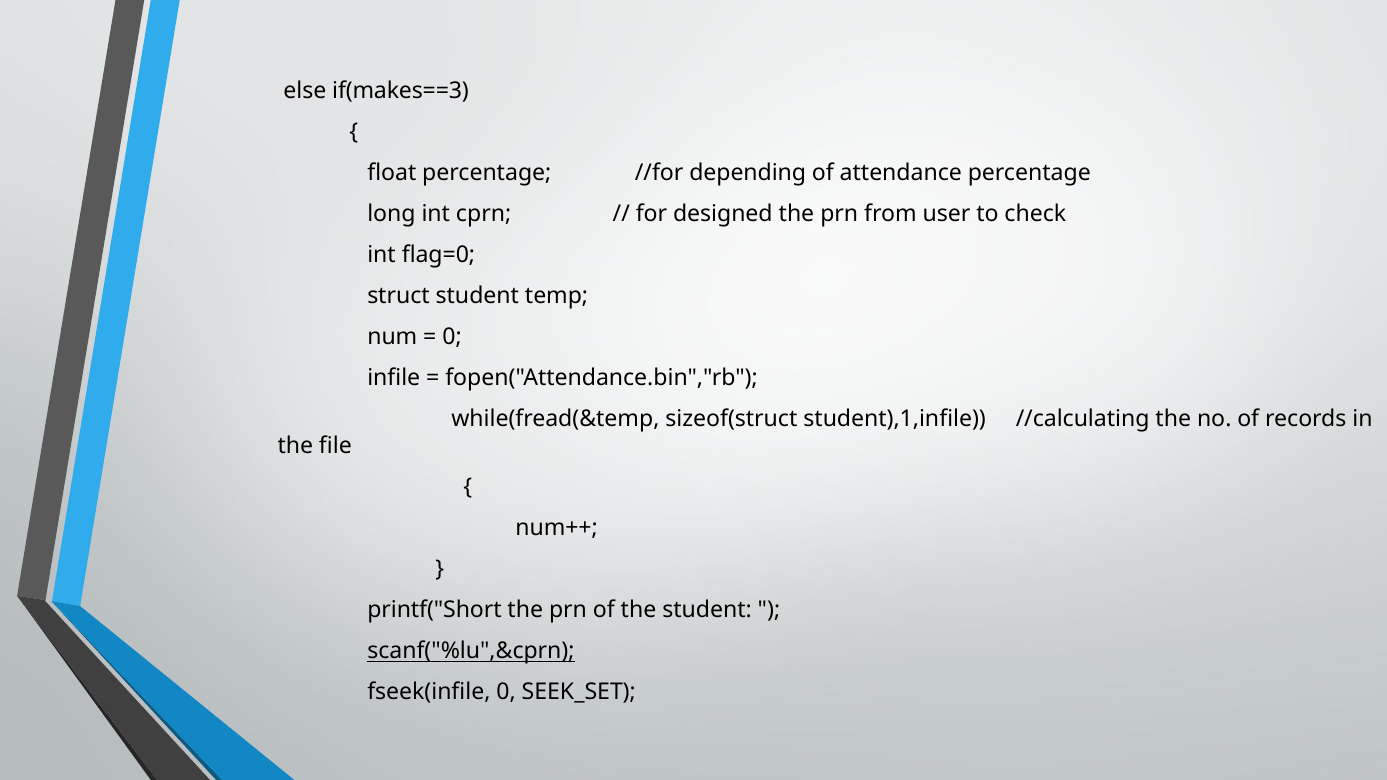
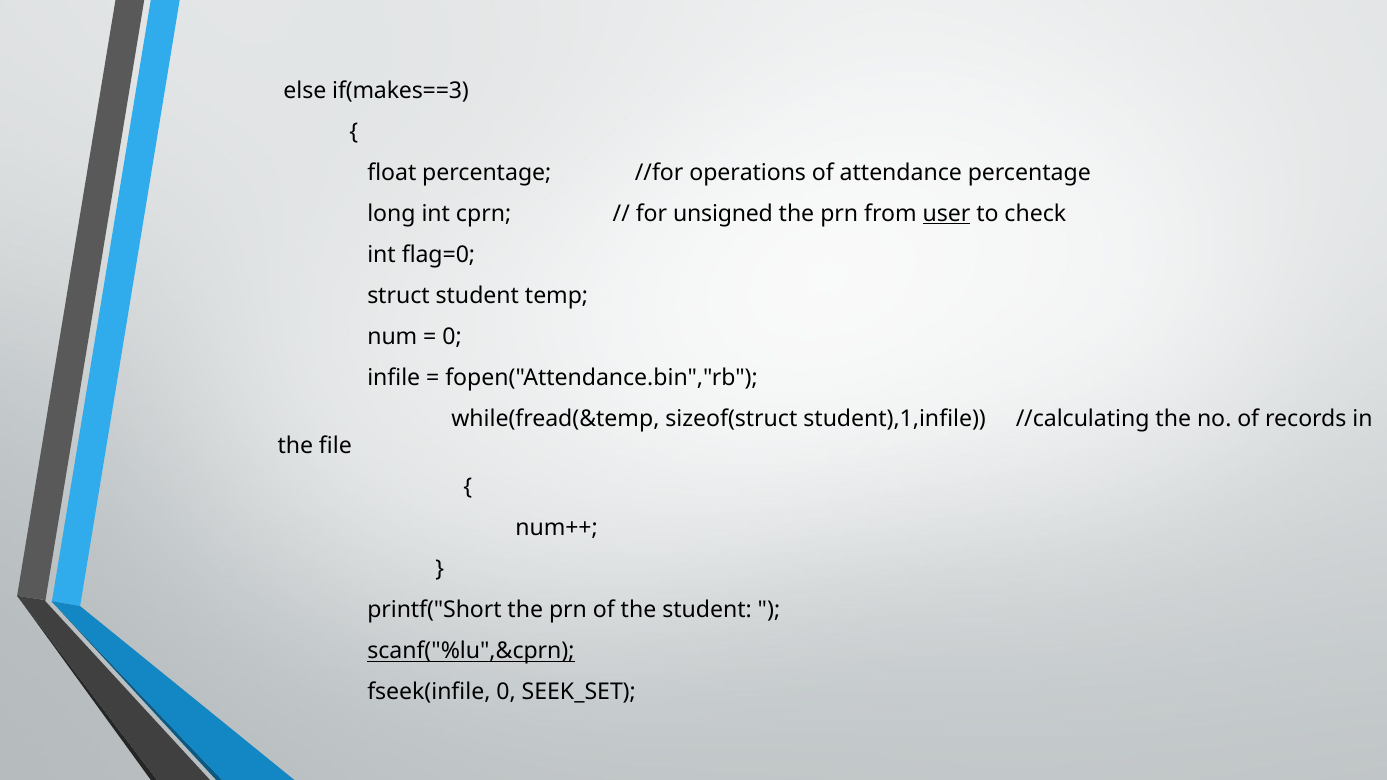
depending: depending -> operations (748, 173)
designed: designed -> unsigned (723, 214)
user underline: none -> present (947, 214)
